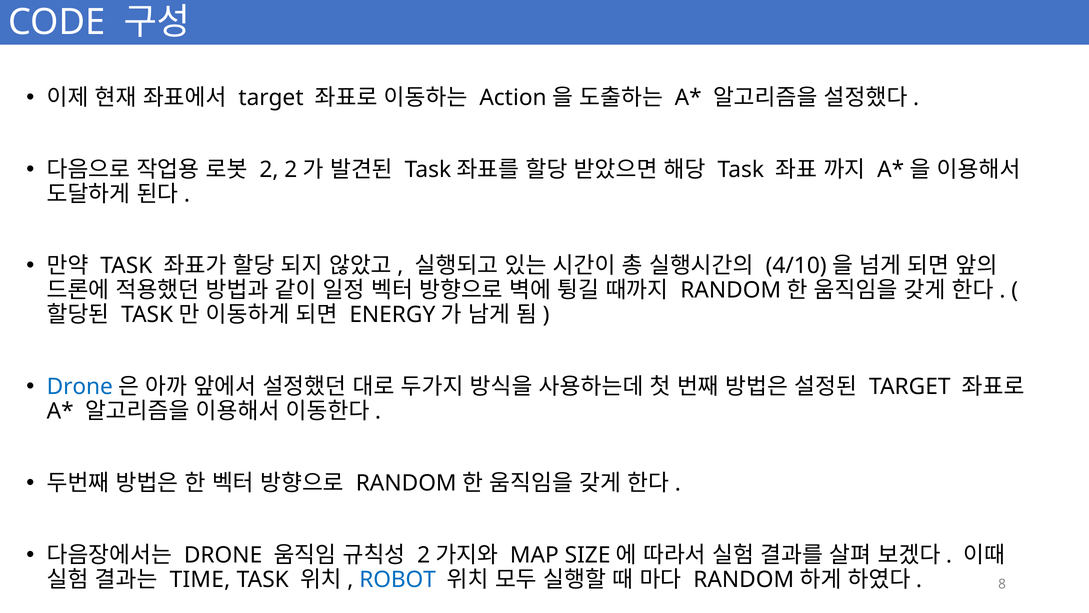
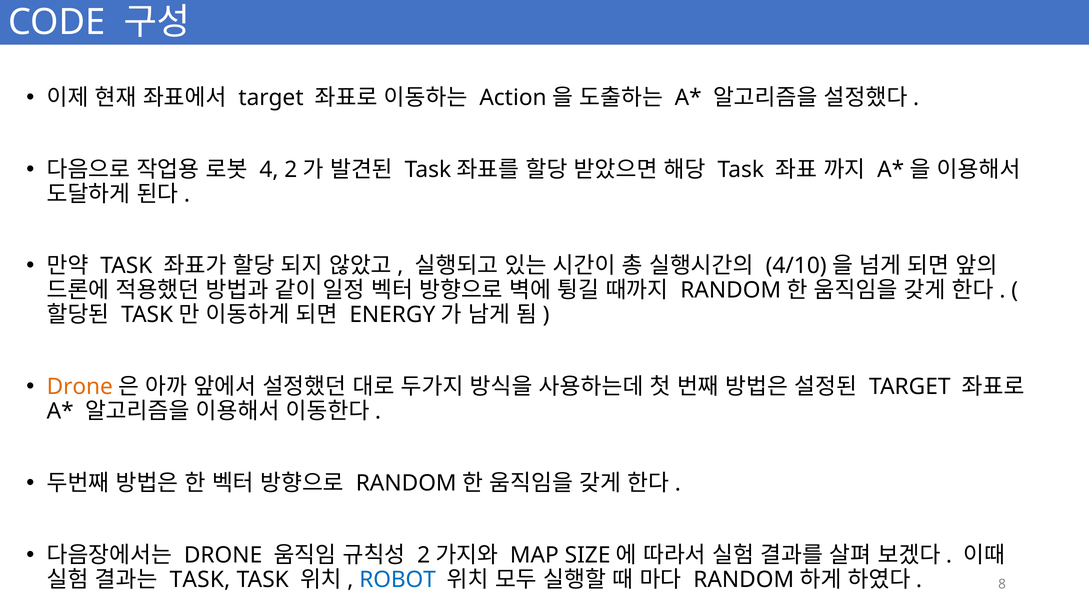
2: 2 -> 4 (269, 169)
Drone colour: blue -> orange (80, 387)
TIME: TIME -> TASK (200, 579)
